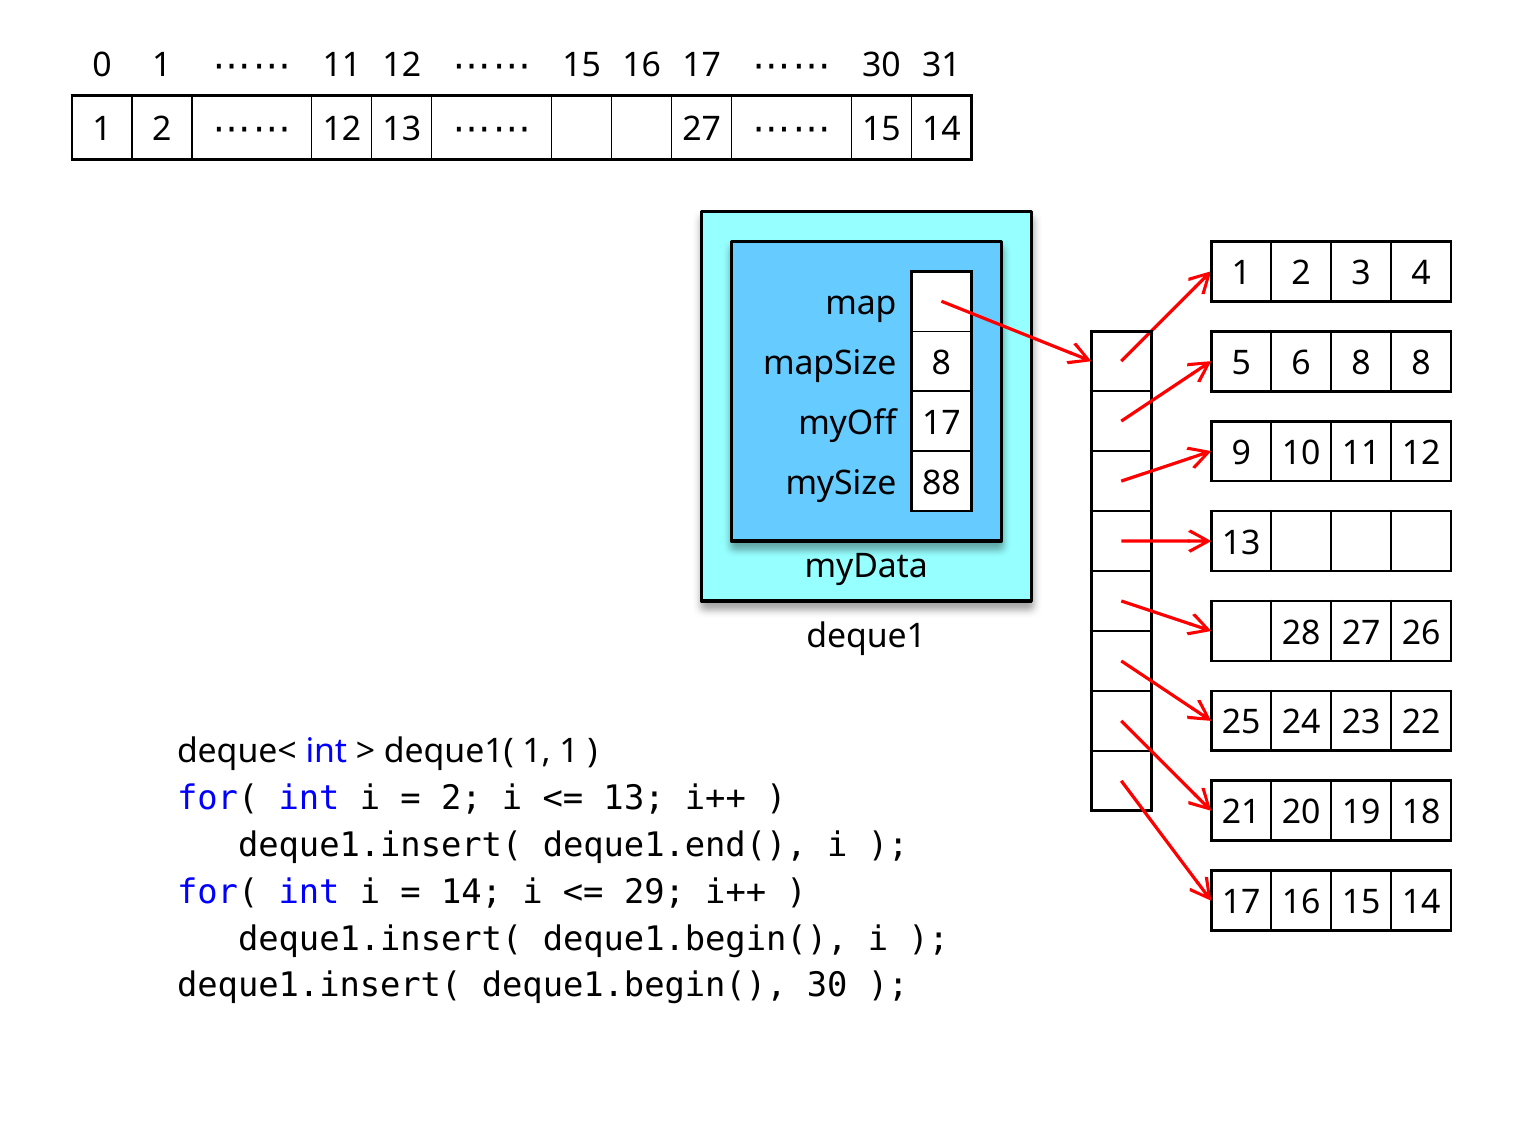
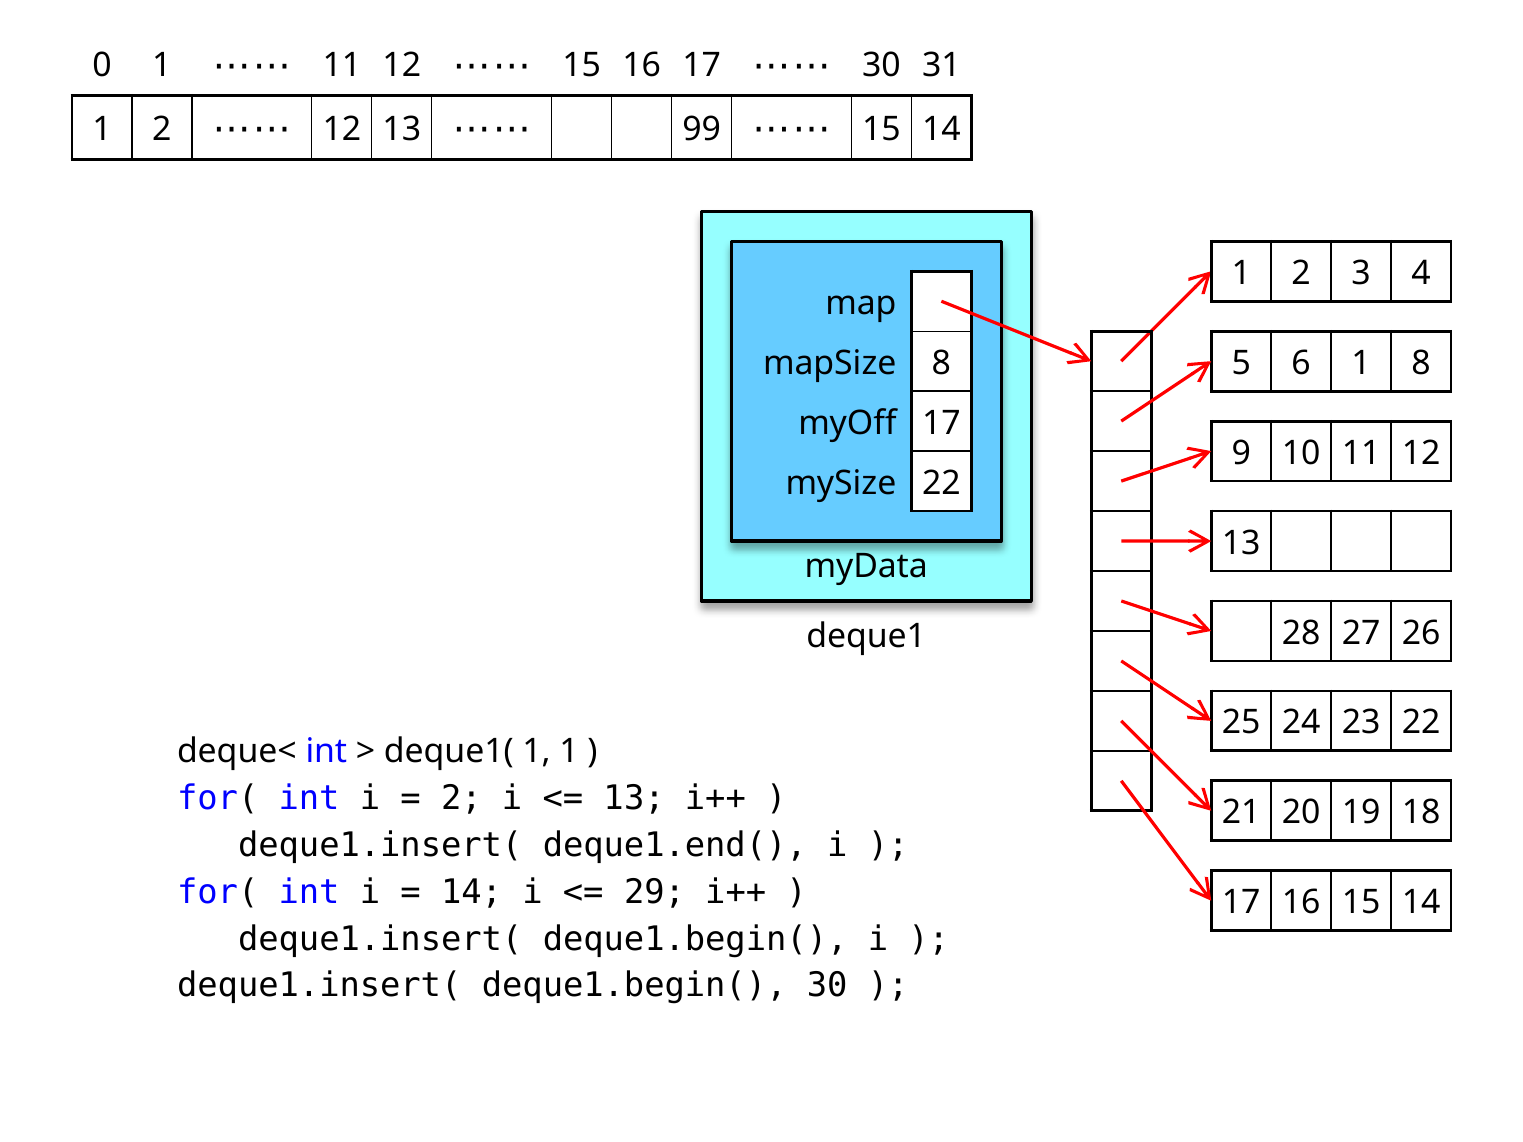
27: 27 -> 99 (702, 129)
6 8: 8 -> 1 (1361, 363)
mySize 88: 88 -> 22 (941, 483)
